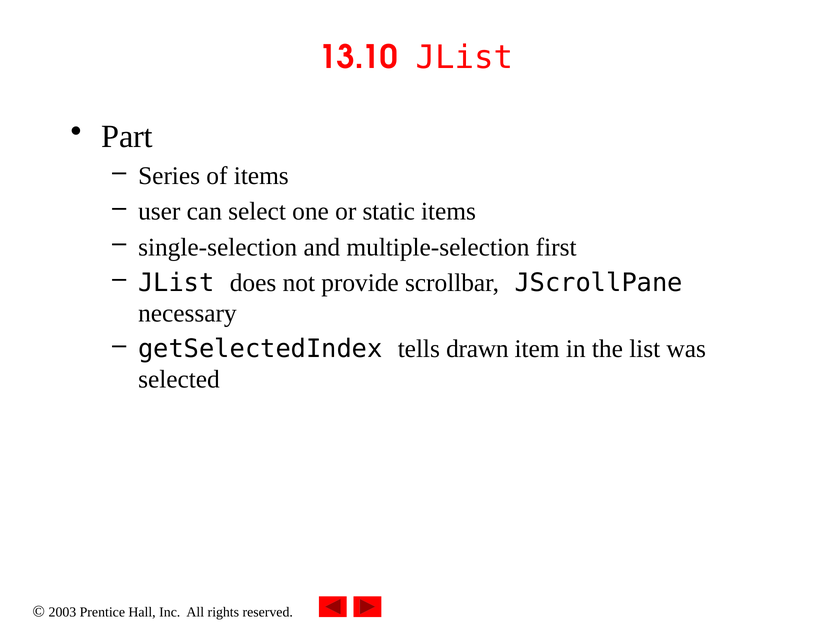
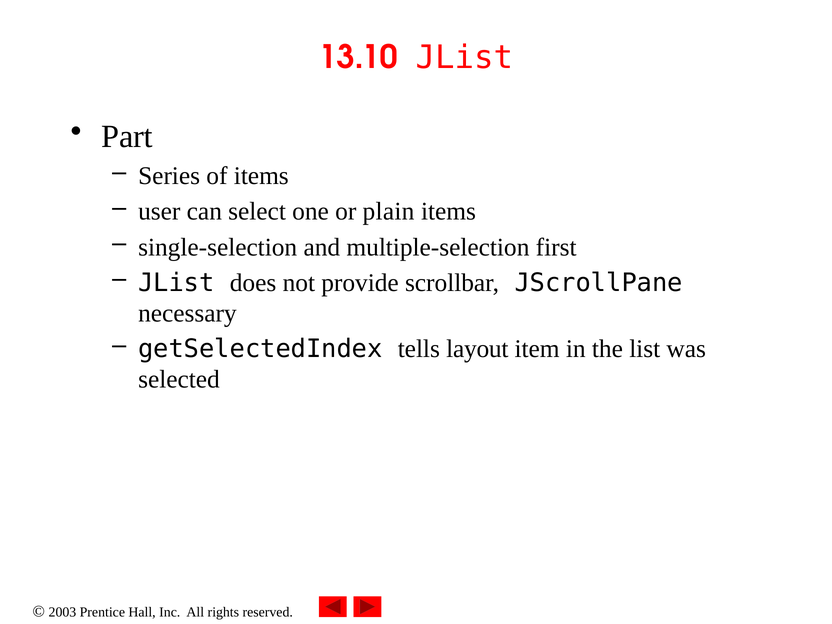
static: static -> plain (389, 212)
drawn: drawn -> layout (477, 349)
